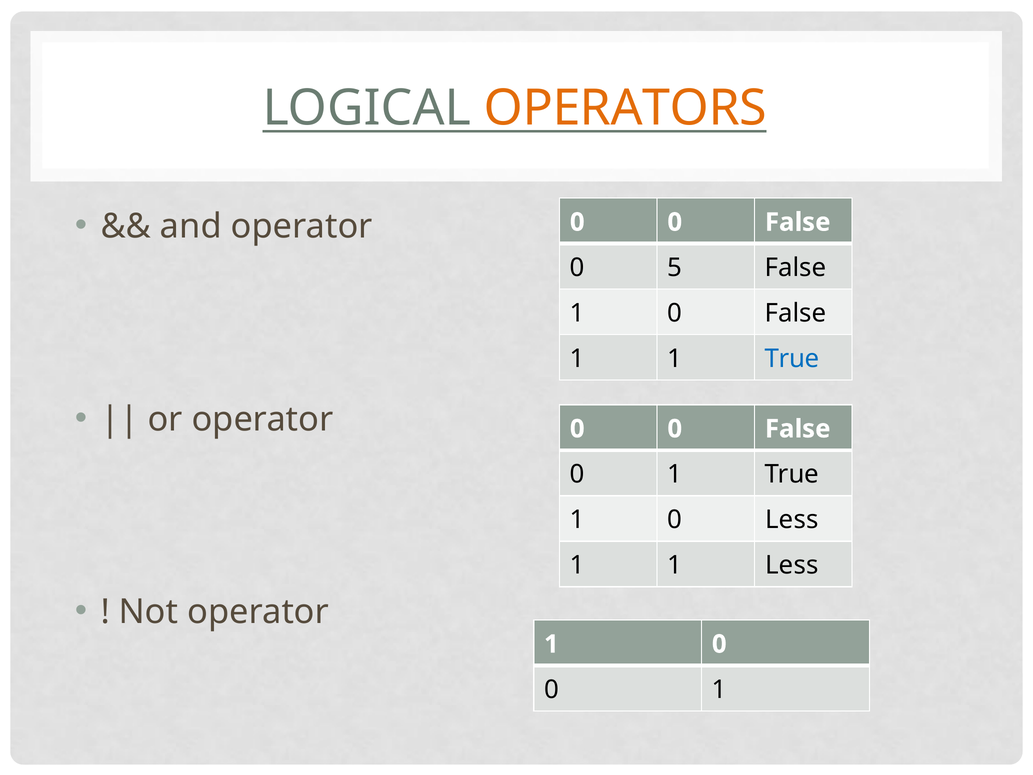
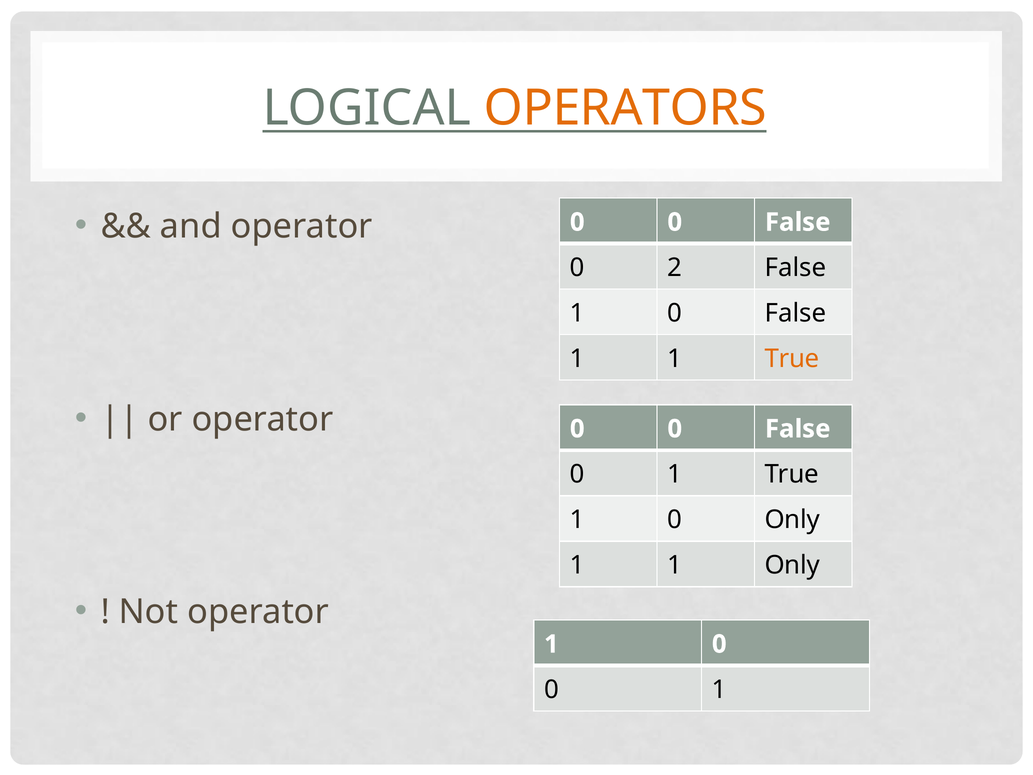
5: 5 -> 2 (675, 268)
True colour: blue -> orange (792, 359)
0 Less: Less -> Only (792, 520)
1 Less: Less -> Only (792, 565)
